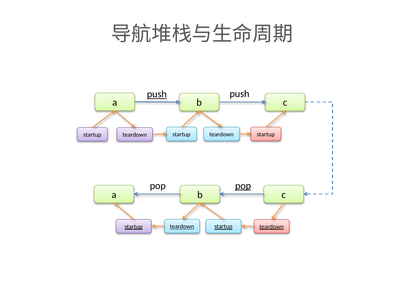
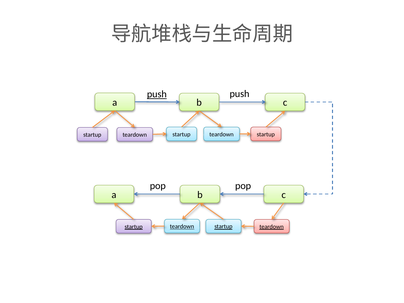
pop underline: present -> none (243, 186)
